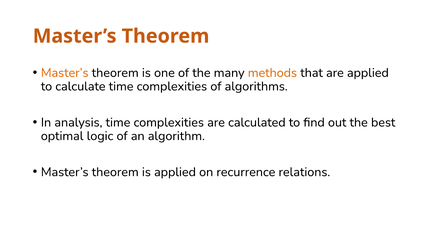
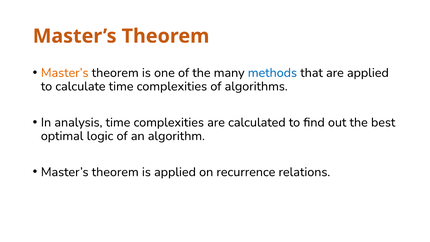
methods colour: orange -> blue (272, 73)
